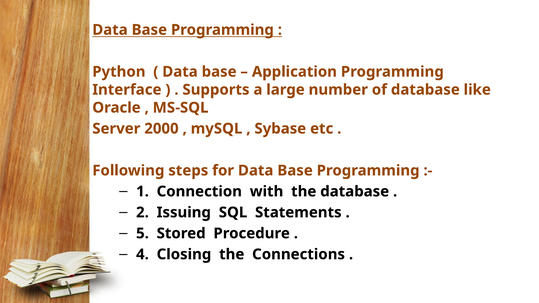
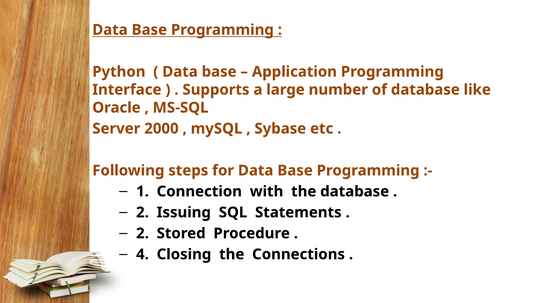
5: 5 -> 2 (142, 234)
